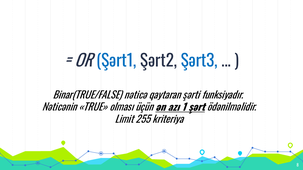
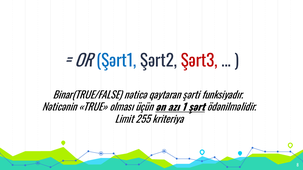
Şərt3 colour: blue -> red (199, 61)
